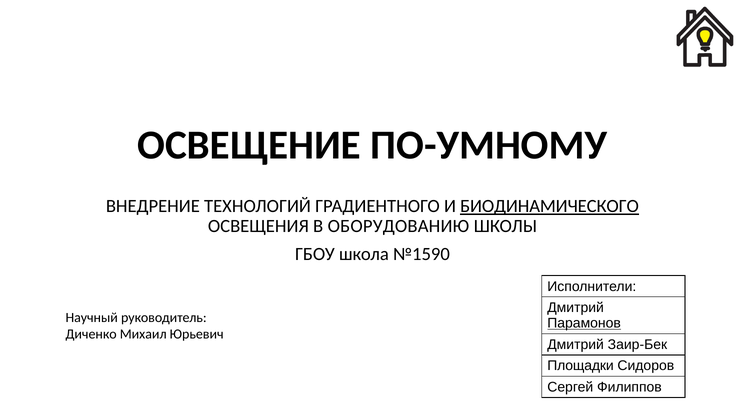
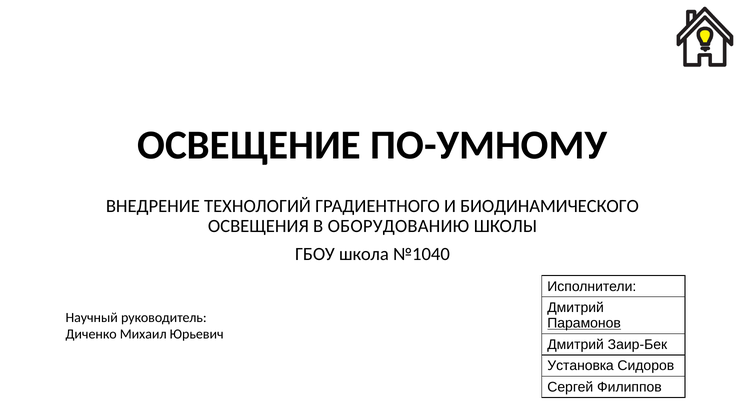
БИОДИНАМИЧЕСКОГО underline: present -> none (550, 206)
№1590: №1590 -> №1040 (421, 254)
Площадки: Площадки -> Установка (581, 366)
